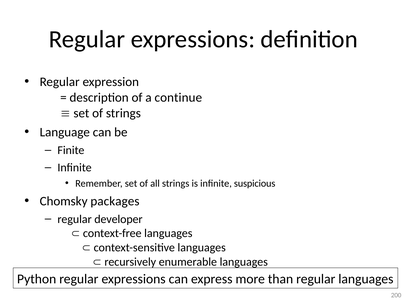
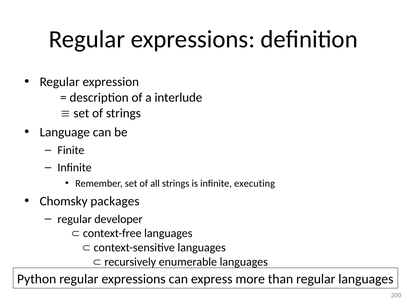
continue: continue -> interlude (178, 98)
suspicious: suspicious -> executing (255, 184)
